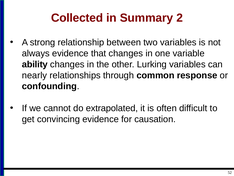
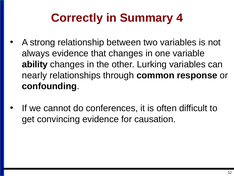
Collected: Collected -> Correctly (77, 18)
2: 2 -> 4 (180, 18)
extrapolated: extrapolated -> conferences (112, 108)
